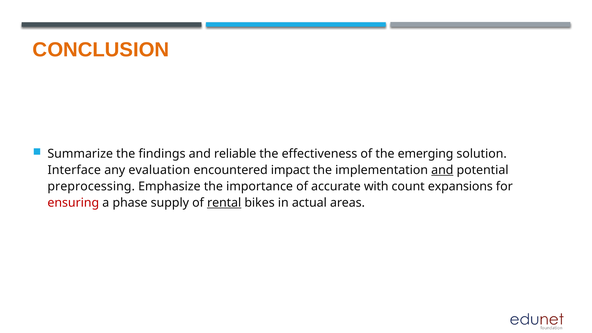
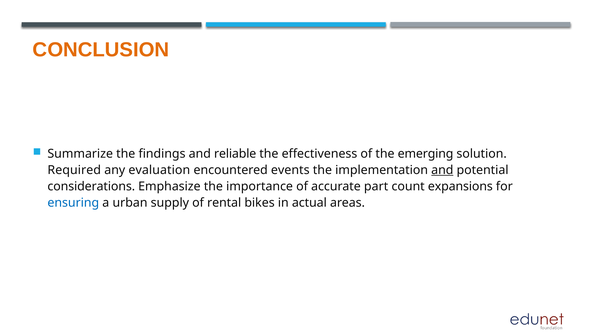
Interface: Interface -> Required (74, 170)
impact: impact -> events (290, 170)
preprocessing: preprocessing -> considerations (91, 186)
with: with -> part (376, 186)
ensuring colour: red -> blue (73, 203)
phase: phase -> urban (130, 203)
rental underline: present -> none (224, 203)
